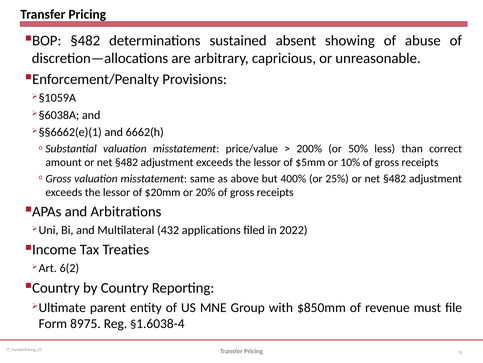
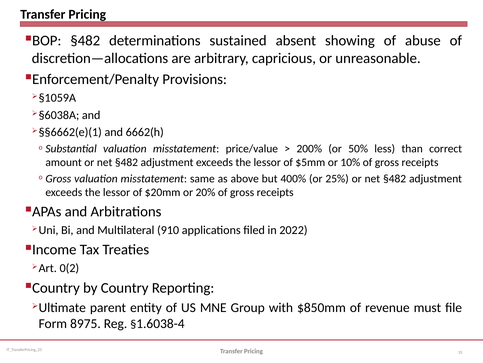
432: 432 -> 910 (168, 230)
6(2: 6(2 -> 0(2 (69, 268)
